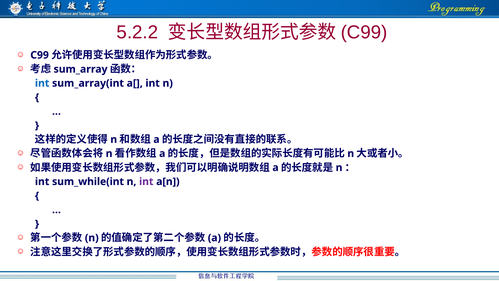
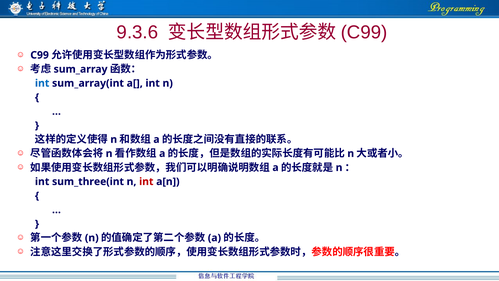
5.2.2: 5.2.2 -> 9.3.6 (137, 32)
sum_while(int: sum_while(int -> sum_three(int (88, 181)
int colour: purple -> red (146, 181)
